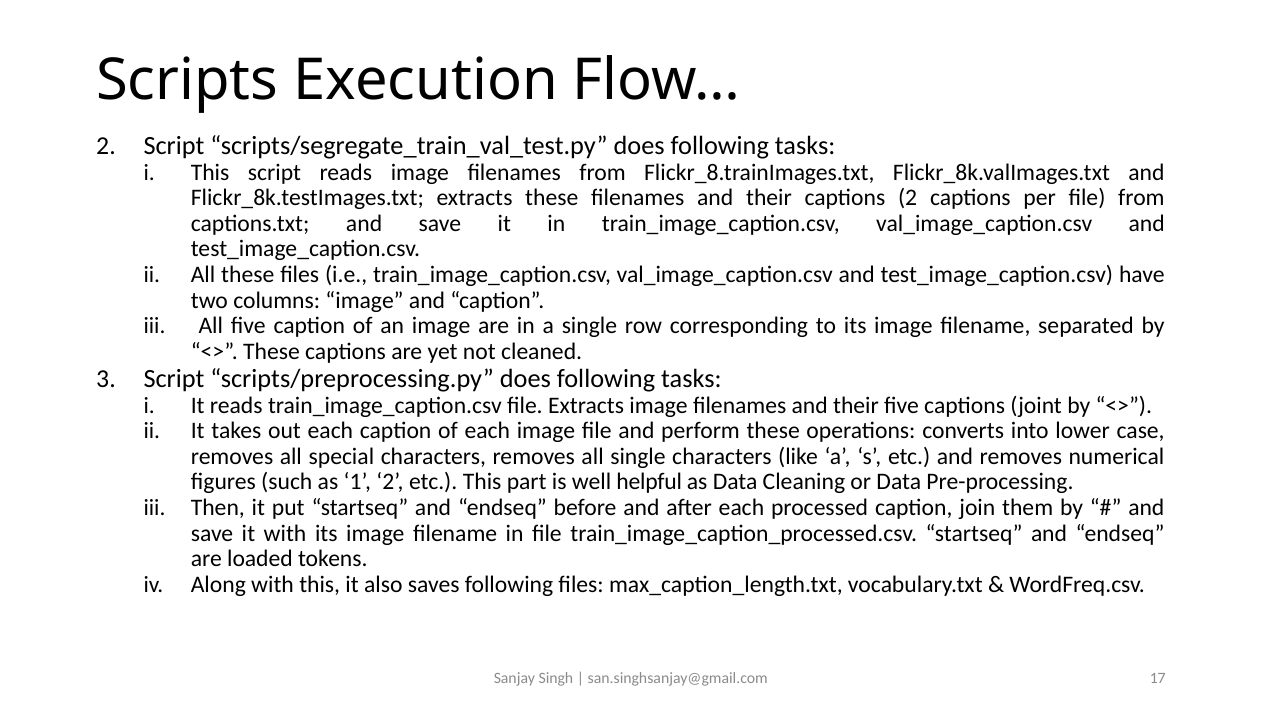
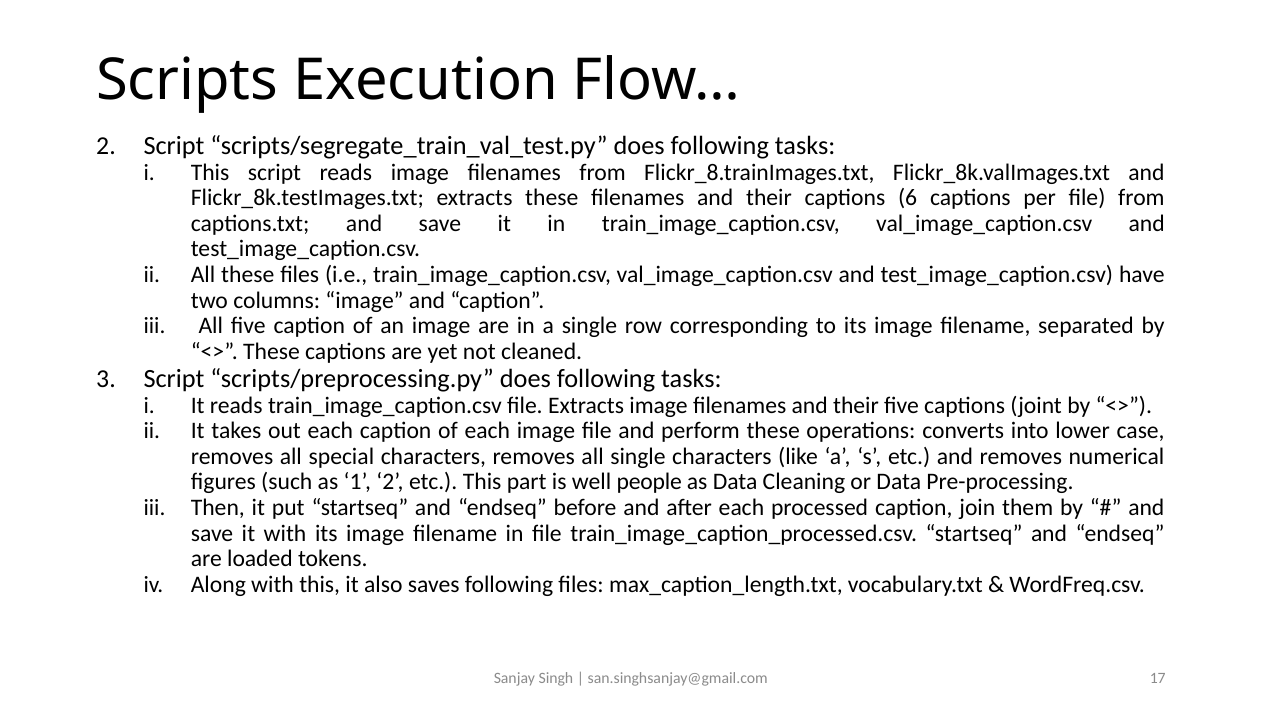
captions 2: 2 -> 6 (908, 198)
helpful: helpful -> people (649, 482)
